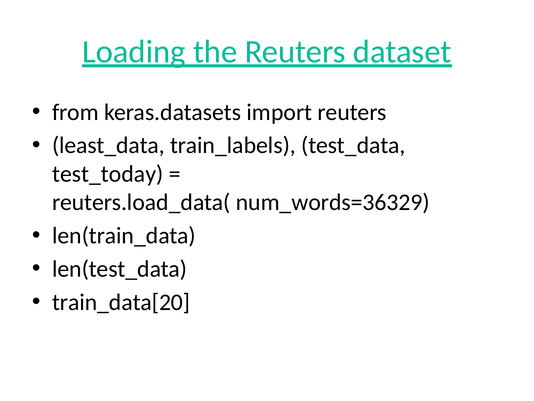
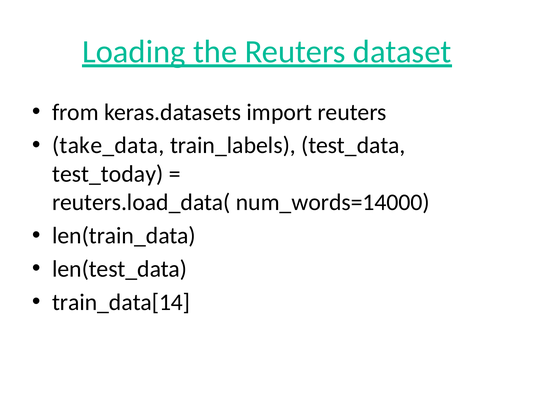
least_data: least_data -> take_data (108, 145)
num_words=36329: num_words=36329 -> num_words=14000 (333, 202)
train_data[20: train_data[20 -> train_data[14 (121, 302)
